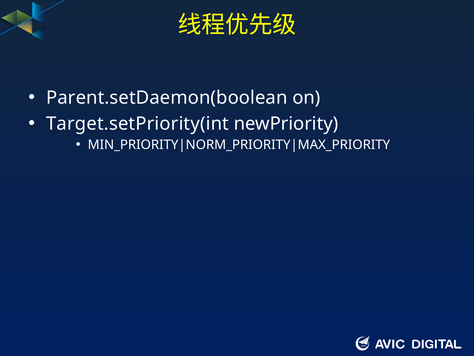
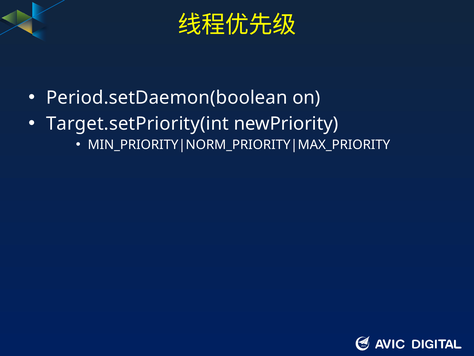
Parent.setDaemon(boolean: Parent.setDaemon(boolean -> Period.setDaemon(boolean (167, 98)
